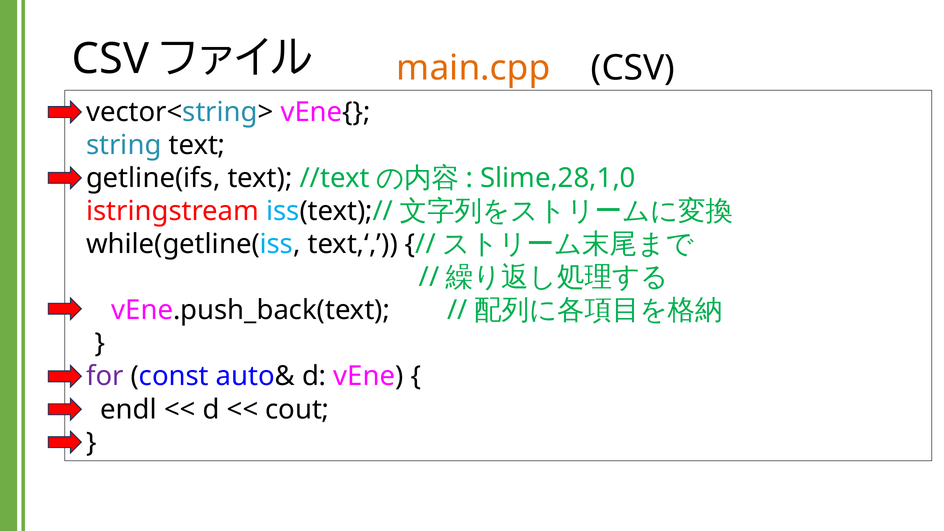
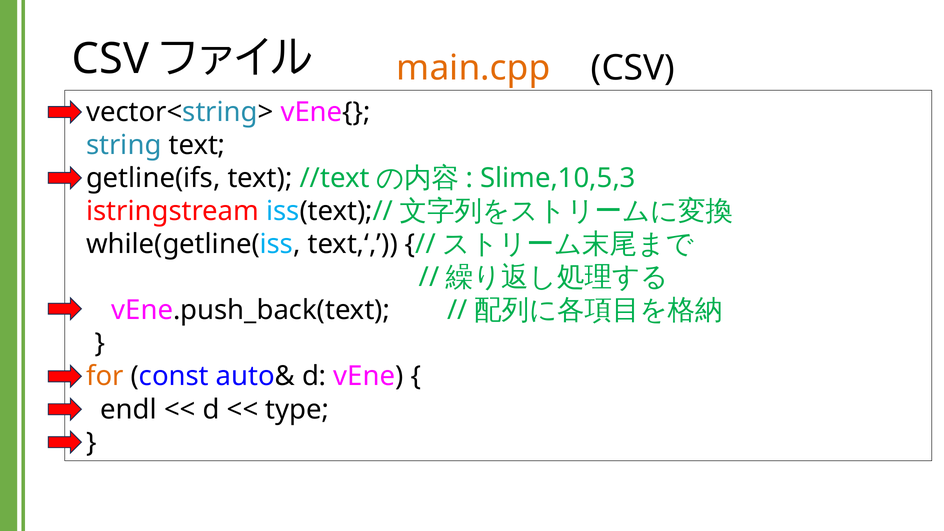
Slime,28,1,0: Slime,28,1,0 -> Slime,10,5,3 (558, 178)
for colour: purple -> orange (105, 376)
cout: cout -> type (297, 409)
